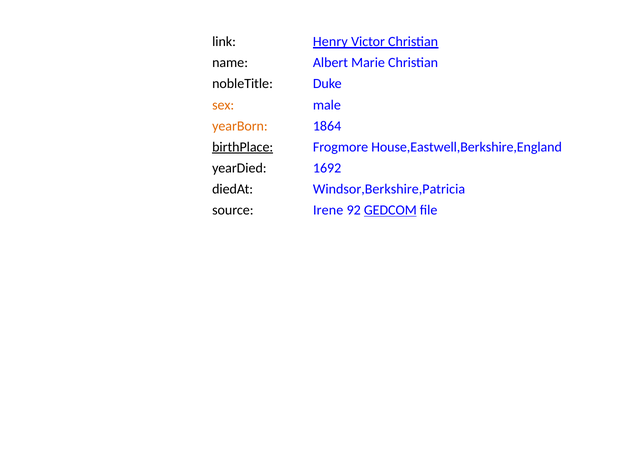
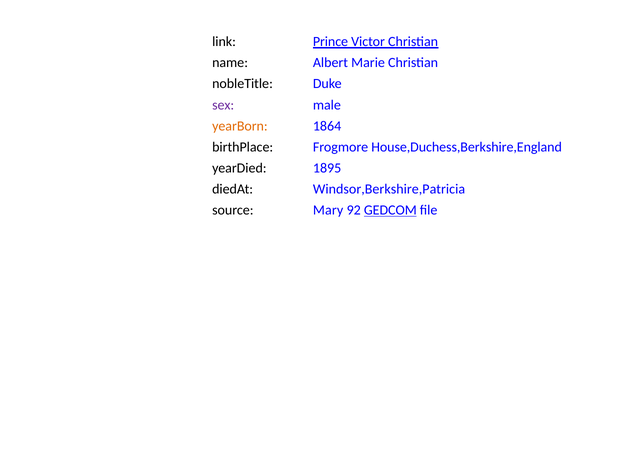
Henry: Henry -> Prince (330, 42)
sex colour: orange -> purple (223, 105)
birthPlace underline: present -> none (243, 147)
House,Eastwell,Berkshire,England: House,Eastwell,Berkshire,England -> House,Duchess,Berkshire,England (467, 147)
1692: 1692 -> 1895 (327, 168)
Irene: Irene -> Mary (328, 210)
